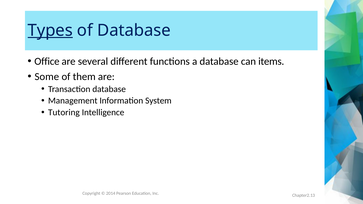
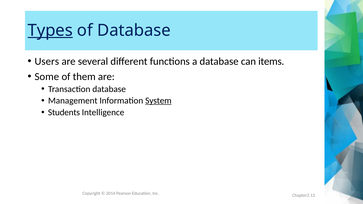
Office: Office -> Users (47, 61)
System underline: none -> present (158, 101)
Tutoring: Tutoring -> Students (64, 112)
